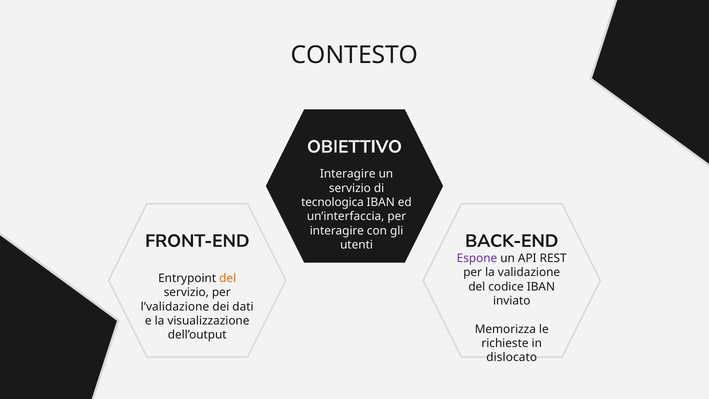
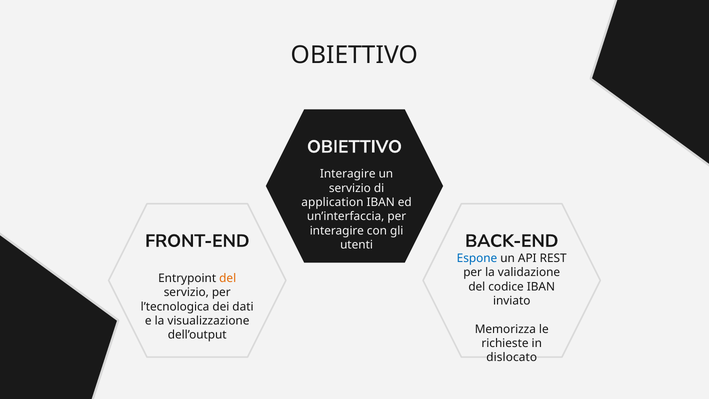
CONTESTO: CONTESTO -> OBIETTIVO (354, 55)
tecnologica: tecnologica -> application (332, 202)
Espone colour: purple -> blue (477, 258)
l’validazione: l’validazione -> l’tecnologica (175, 307)
